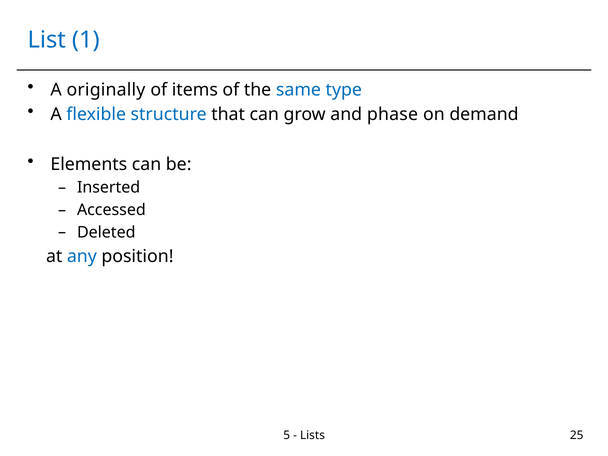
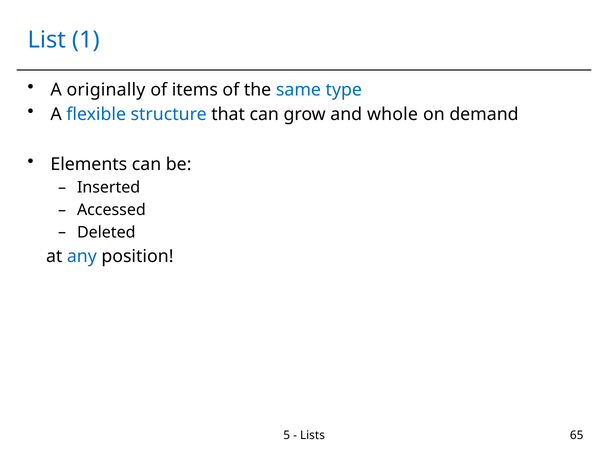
phase: phase -> whole (392, 115)
25: 25 -> 65 (577, 435)
